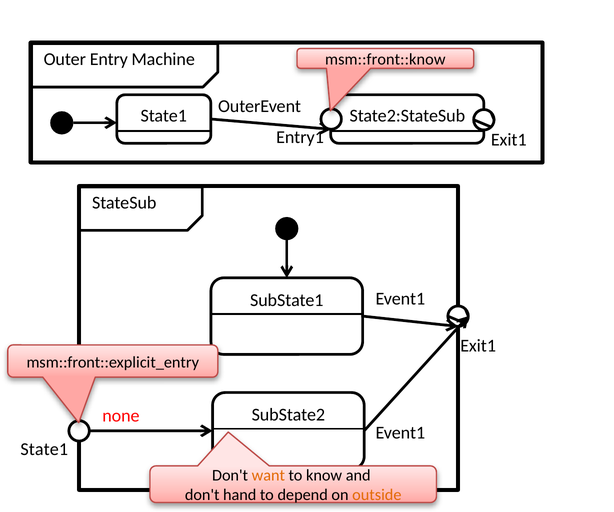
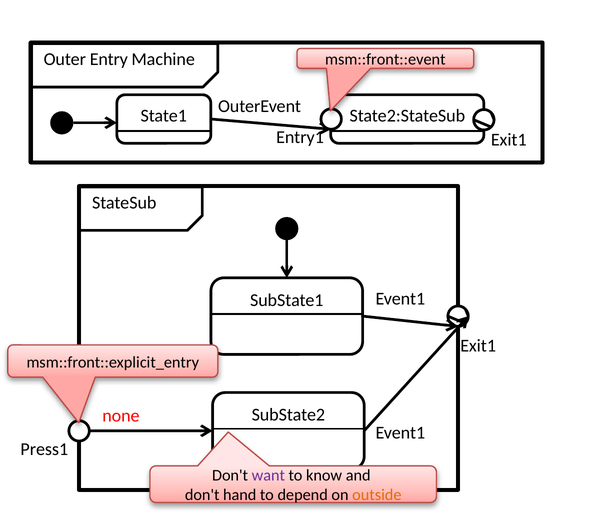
msm::front::know: msm::front::know -> msm::front::event (385, 59)
State1: State1 -> Press1 (44, 449)
want colour: orange -> purple (268, 475)
